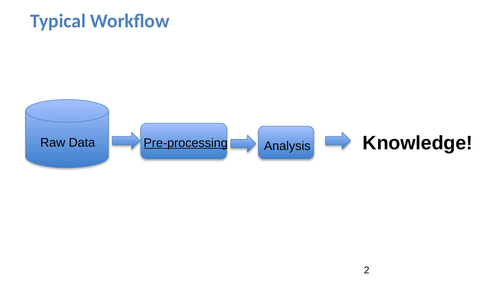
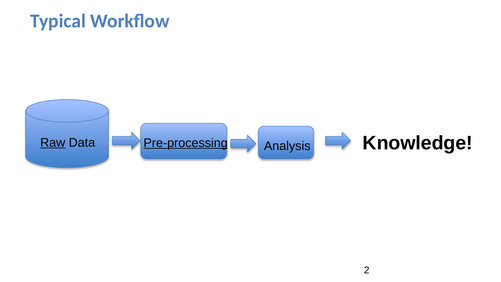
Raw underline: none -> present (53, 142)
